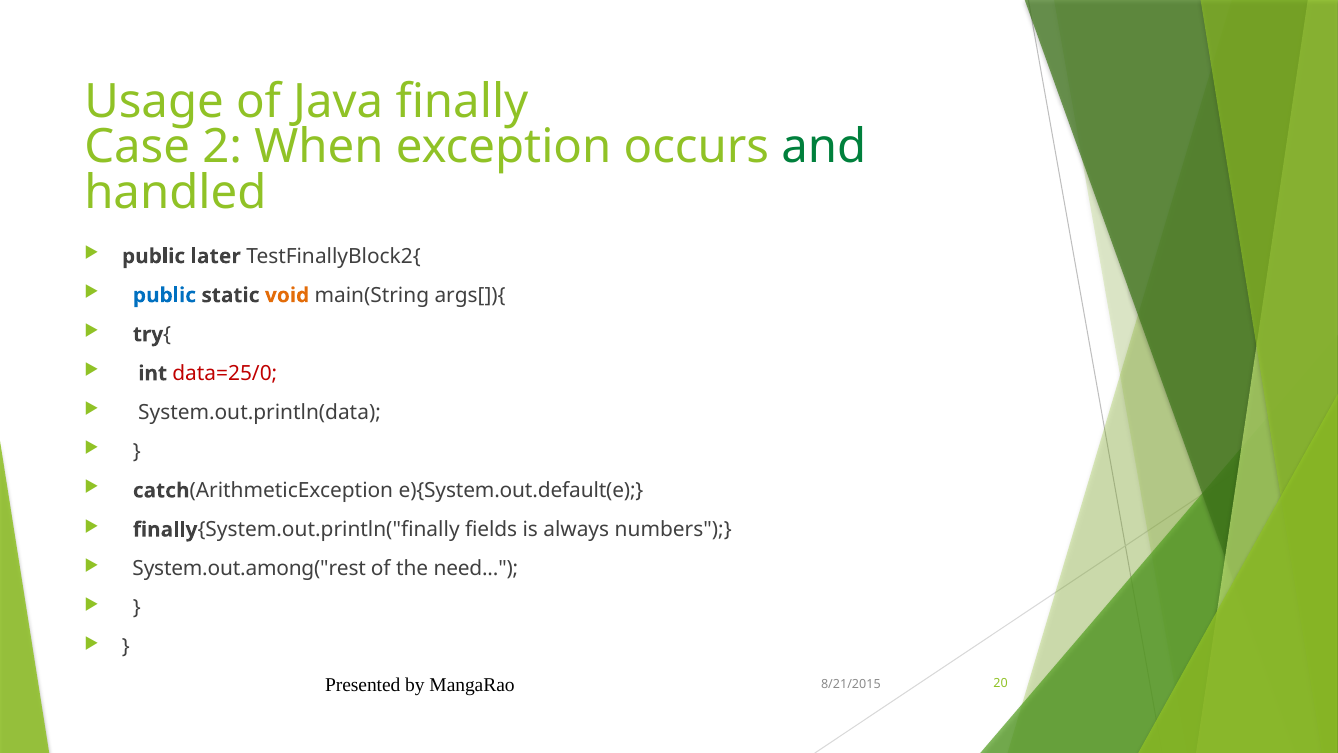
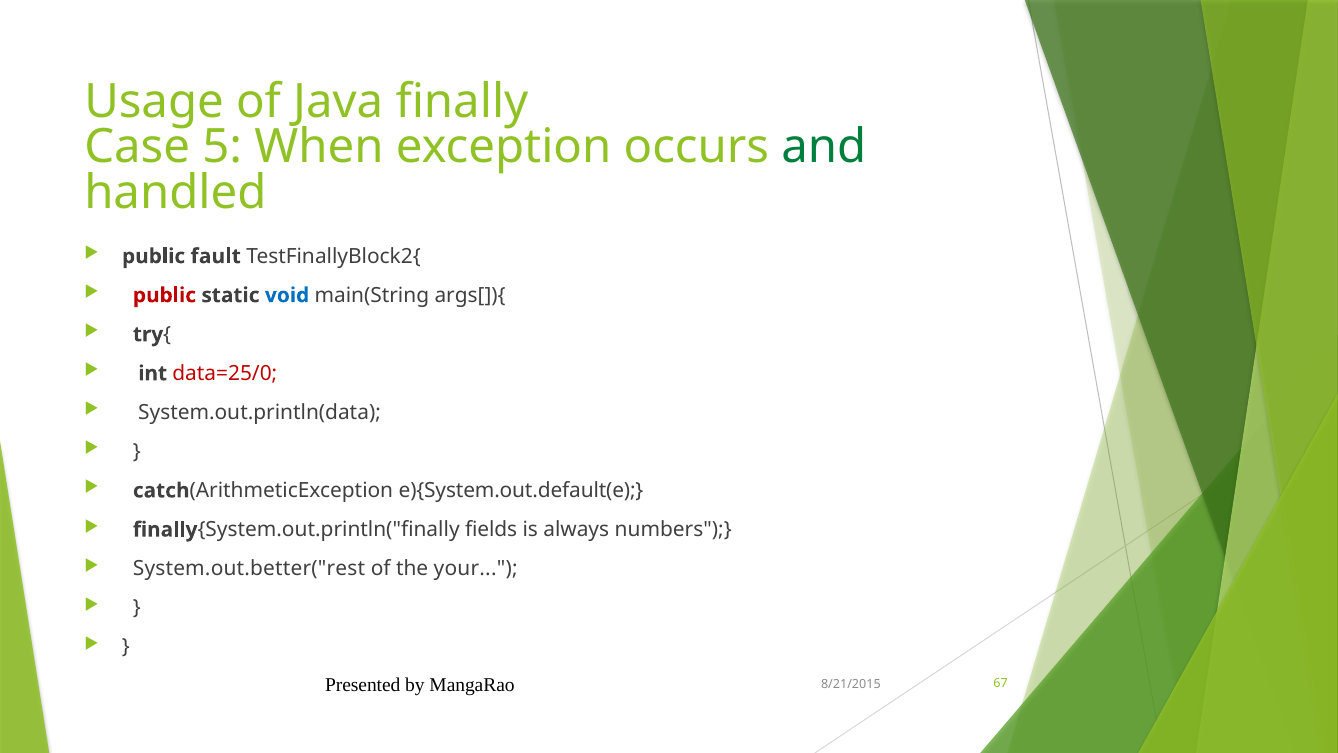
2: 2 -> 5 (222, 147)
later: later -> fault (216, 256)
public colour: blue -> red (164, 295)
void colour: orange -> blue (287, 295)
System.out.among("rest: System.out.among("rest -> System.out.better("rest (249, 568)
need: need -> your (476, 568)
20: 20 -> 67 (1001, 683)
